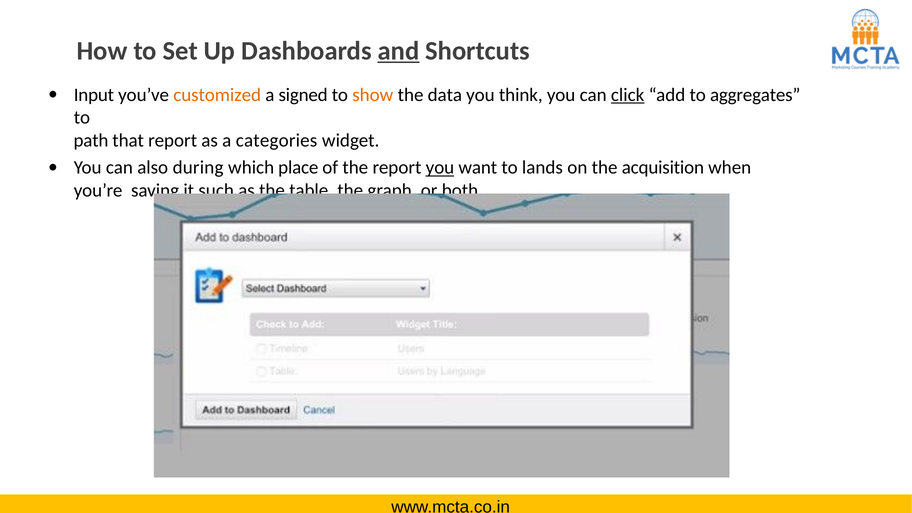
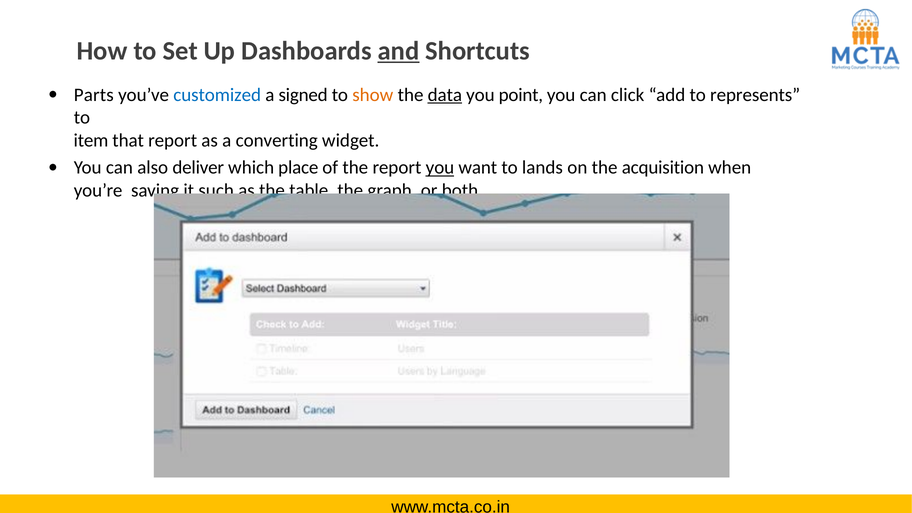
Input: Input -> Parts (94, 95)
customized colour: orange -> blue (217, 95)
data underline: none -> present (445, 95)
think: think -> point (521, 95)
click underline: present -> none (628, 95)
aggregates: aggregates -> represents (755, 95)
path: path -> item (91, 140)
categories: categories -> converting (277, 140)
during: during -> deliver (198, 168)
